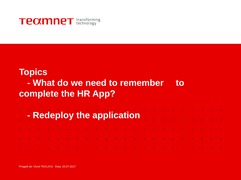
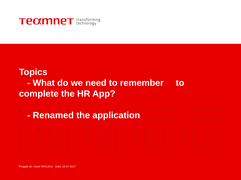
Redeploy: Redeploy -> Renamed (53, 116)
